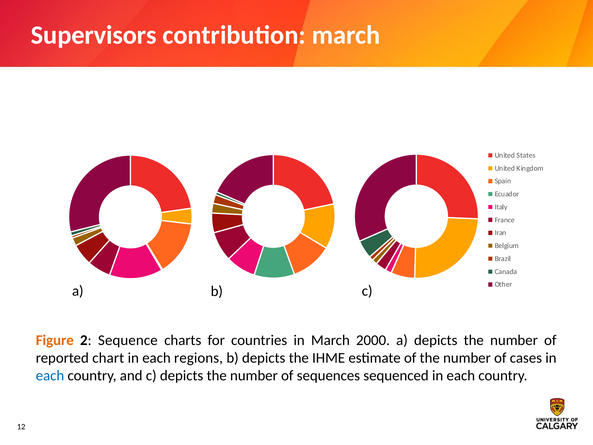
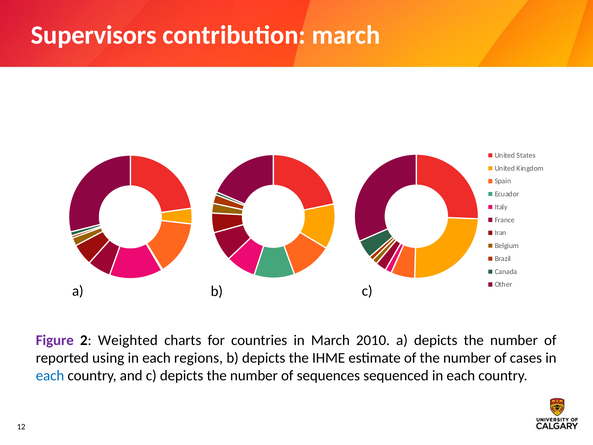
Figure colour: orange -> purple (55, 340)
Sequence: Sequence -> Weighted (128, 340)
2000: 2000 -> 2010 (373, 340)
chart: chart -> using (108, 358)
